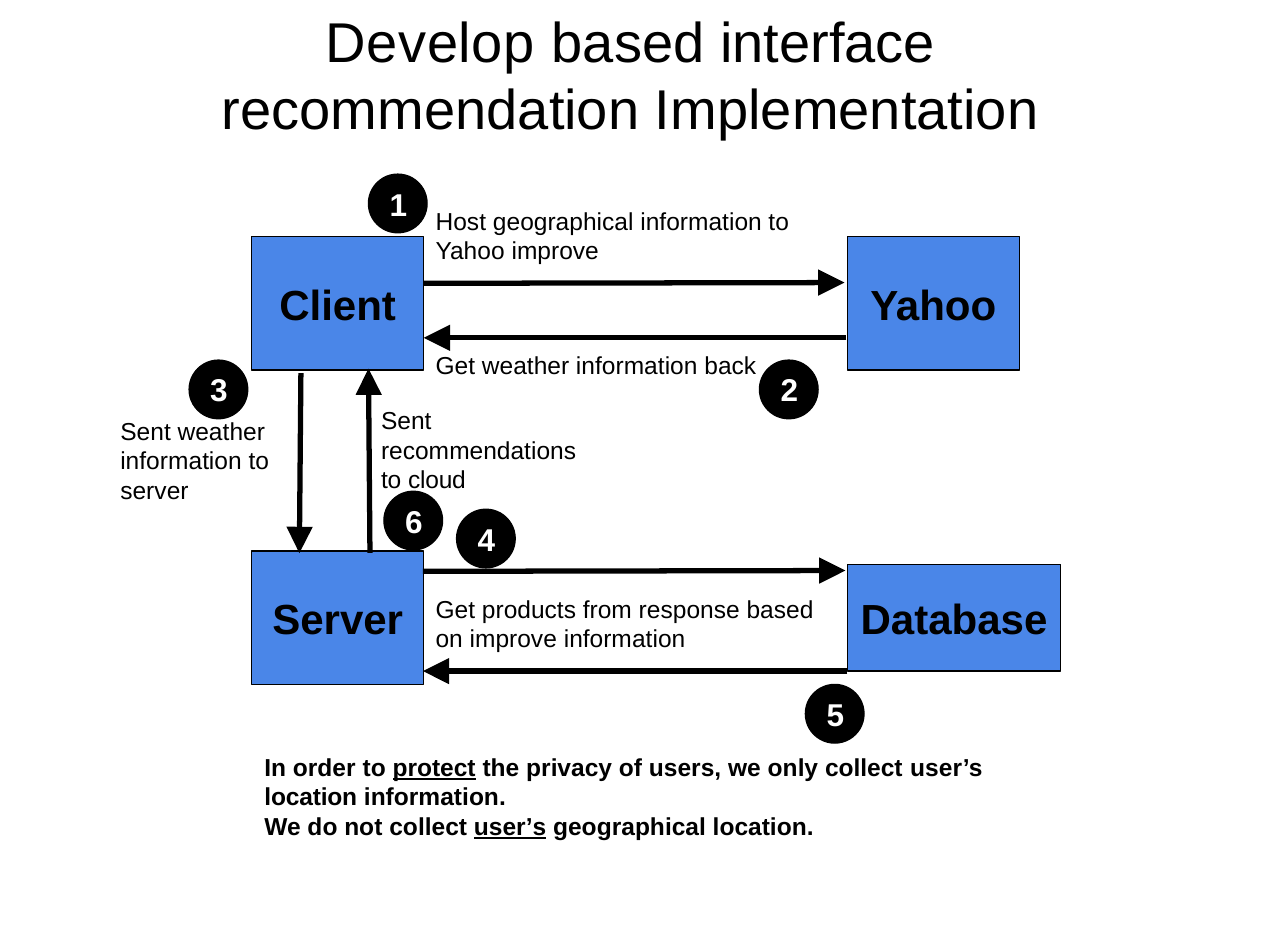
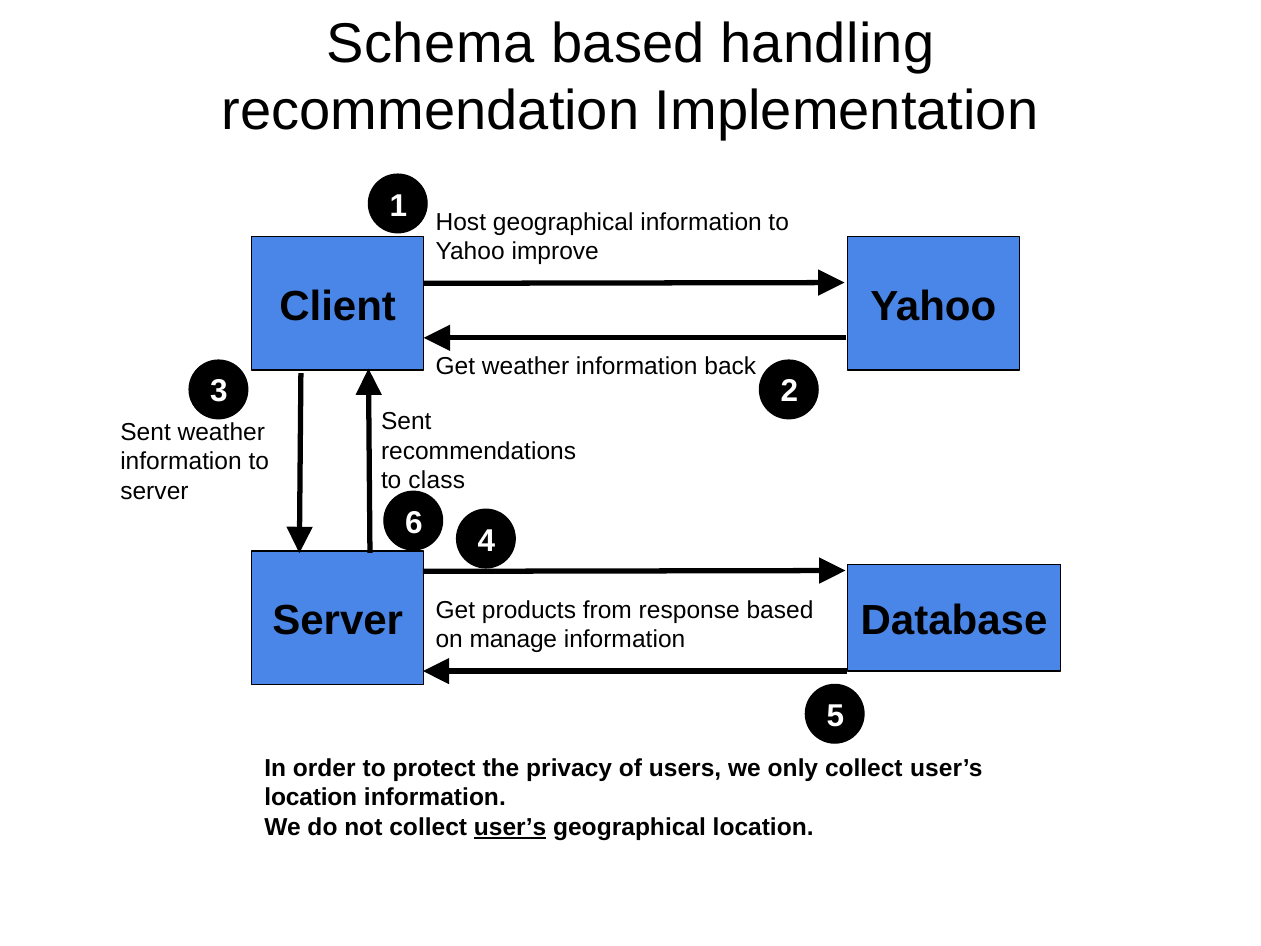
Develop: Develop -> Schema (430, 44)
interface: interface -> handling (827, 44)
cloud: cloud -> class (437, 481)
on improve: improve -> manage (513, 640)
protect underline: present -> none (434, 768)
